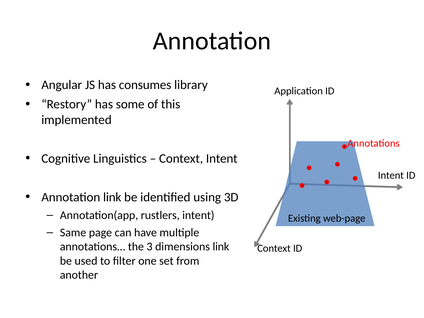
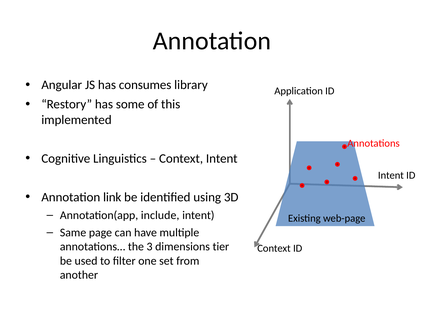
rustlers: rustlers -> include (160, 215)
dimensions link: link -> tier (221, 247)
